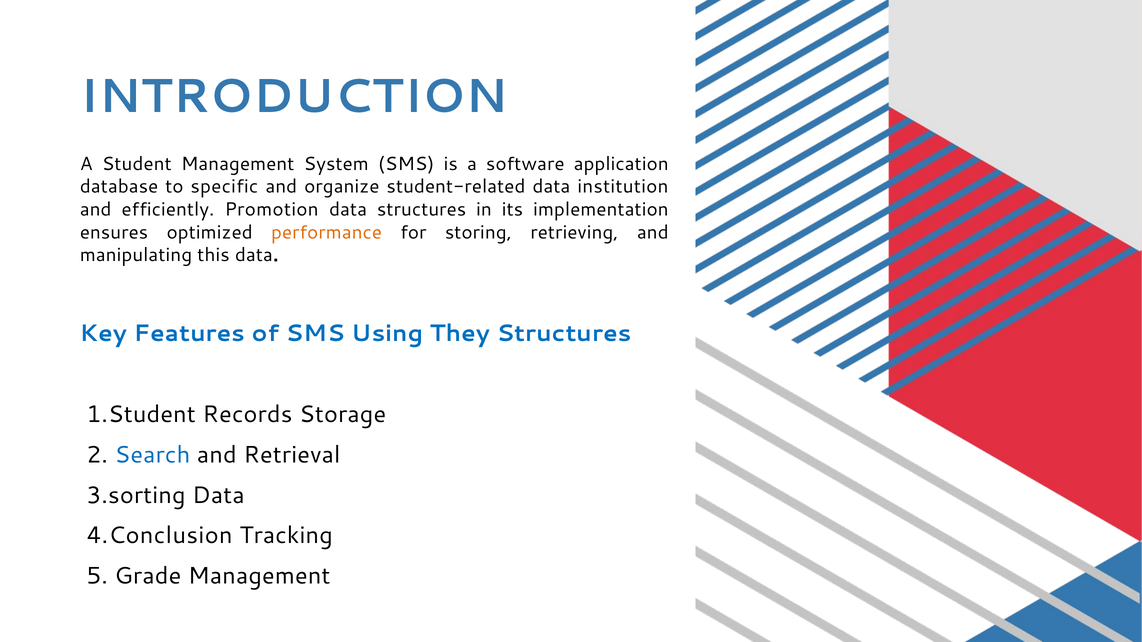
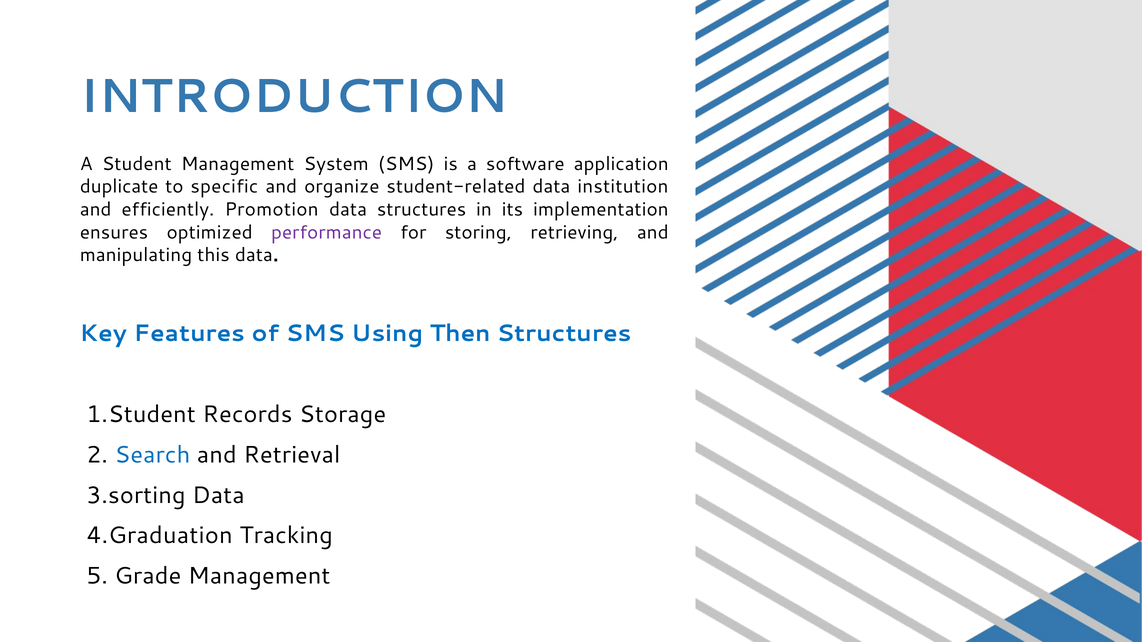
database: database -> duplicate (119, 187)
performance colour: orange -> purple (327, 232)
They: They -> Then (460, 334)
4.Conclusion: 4.Conclusion -> 4.Graduation (159, 536)
